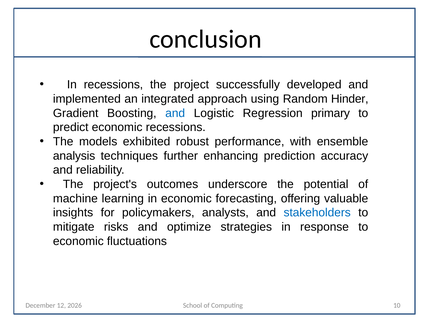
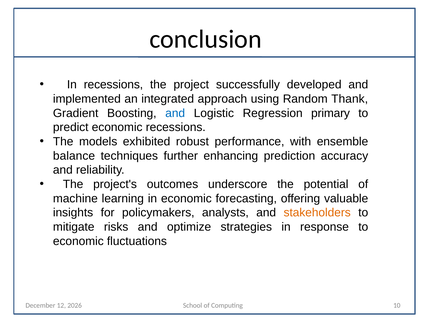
Hinder: Hinder -> Thank (350, 99)
analysis: analysis -> balance (74, 156)
stakeholders colour: blue -> orange (317, 212)
